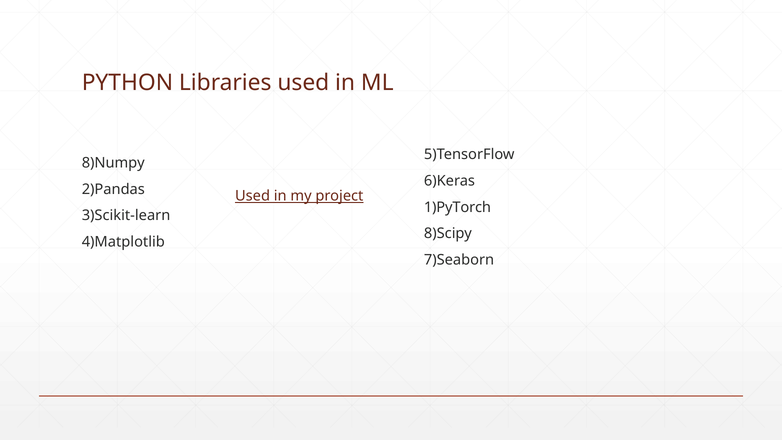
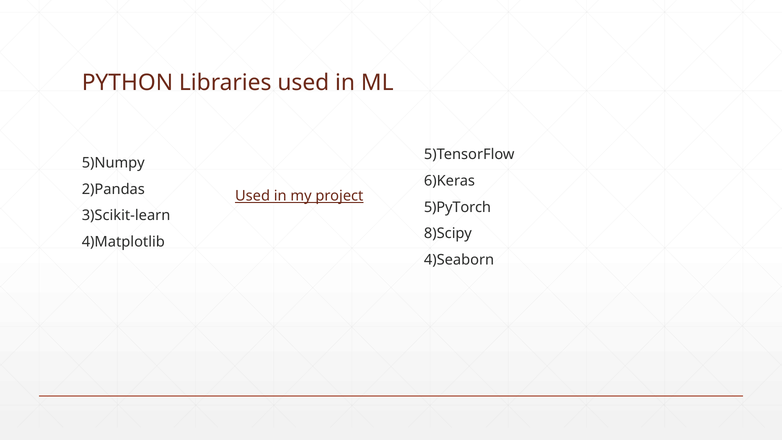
8)Numpy: 8)Numpy -> 5)Numpy (113, 163)
1)PyTorch: 1)PyTorch -> 5)PyTorch (457, 207)
7)Seaborn: 7)Seaborn -> 4)Seaborn (459, 260)
